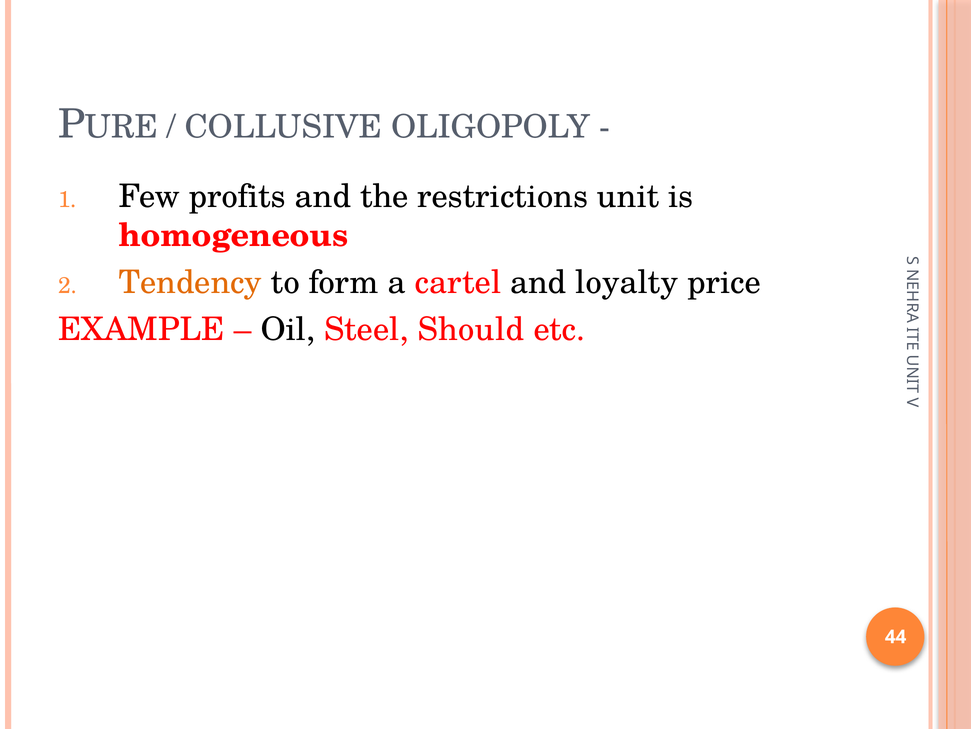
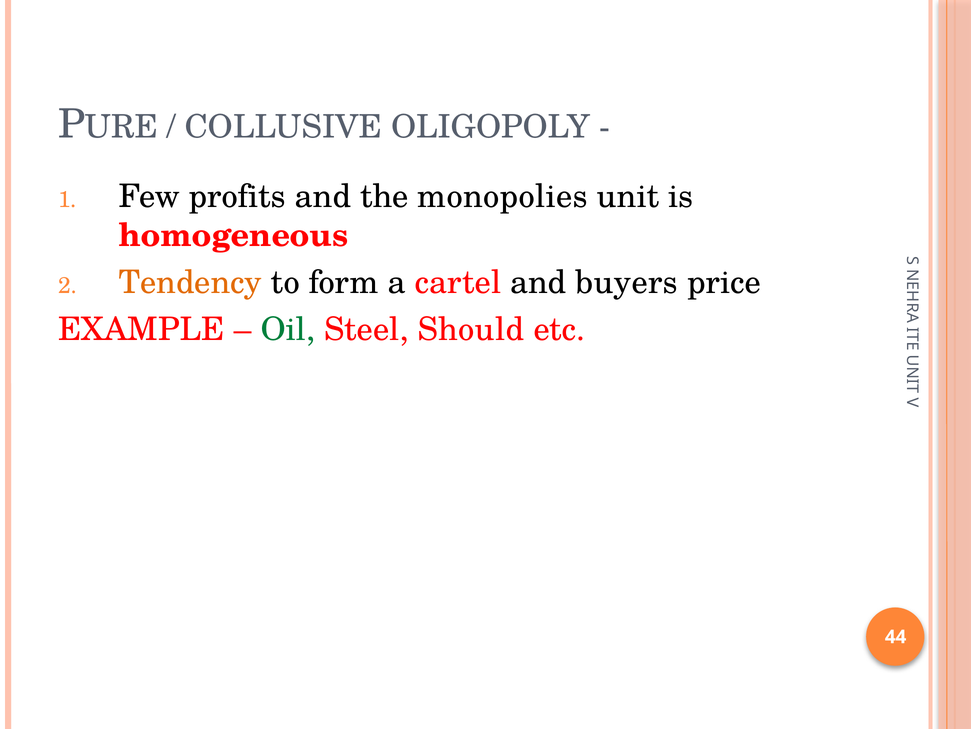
restrictions: restrictions -> monopolies (503, 196)
loyalty: loyalty -> buyers (627, 282)
Oil colour: black -> green (288, 329)
